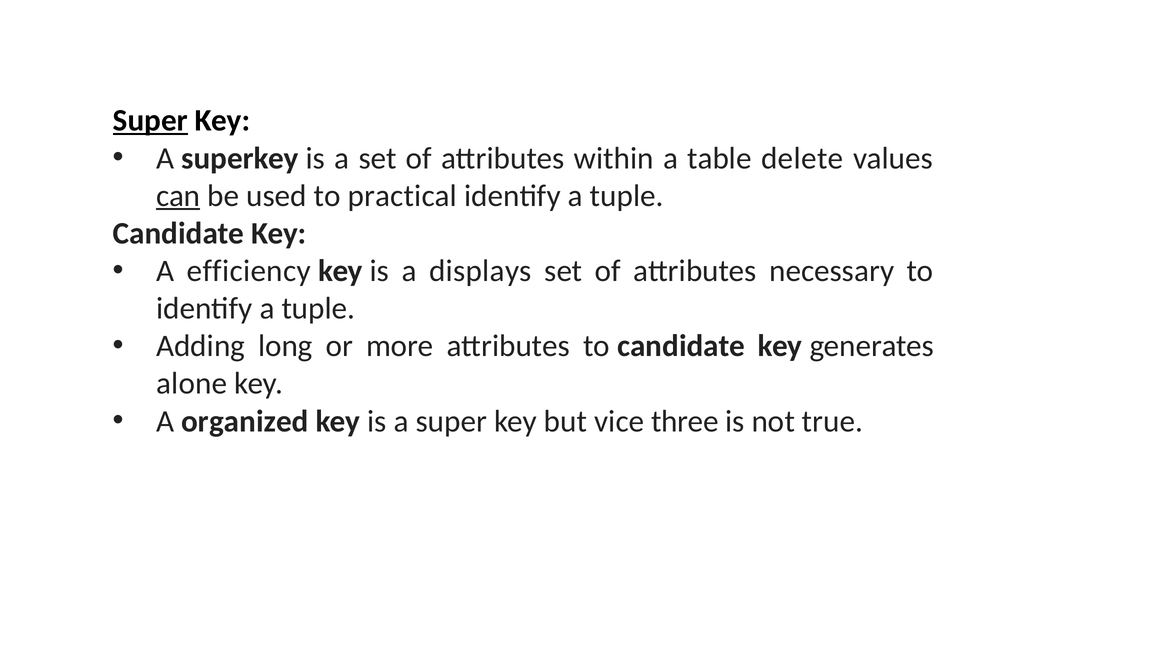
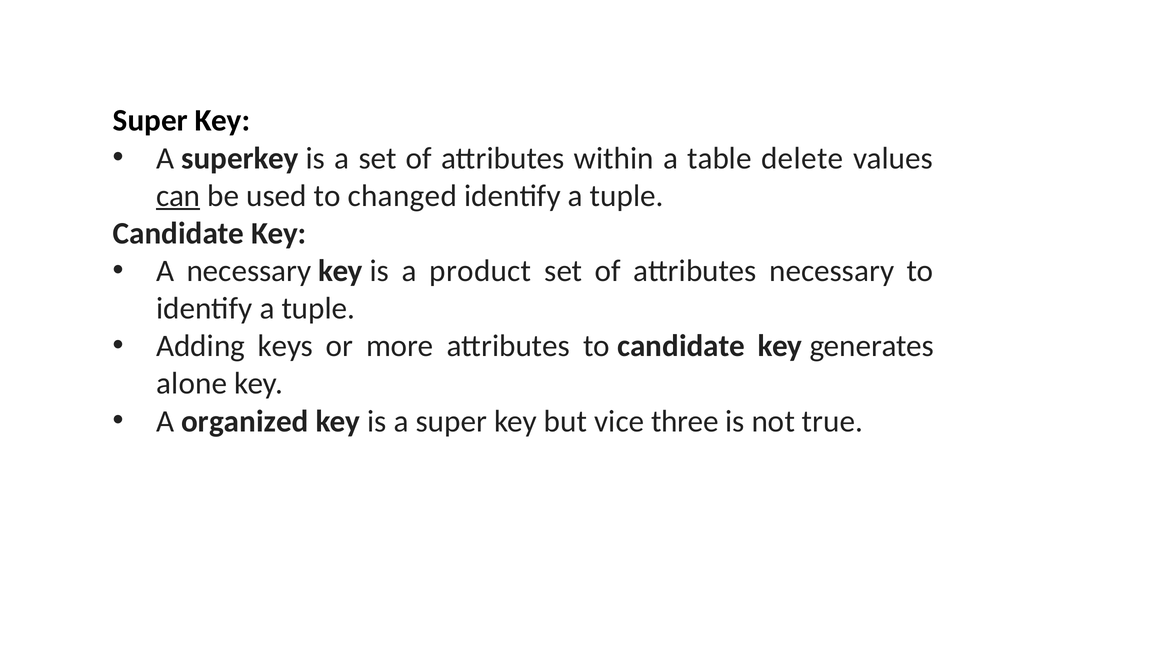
Super underline: present -> none (150, 120)
practical: practical -> changed (402, 196)
A efficiency: efficiency -> necessary (249, 271)
displays: displays -> product (480, 271)
long: long -> keys (285, 346)
